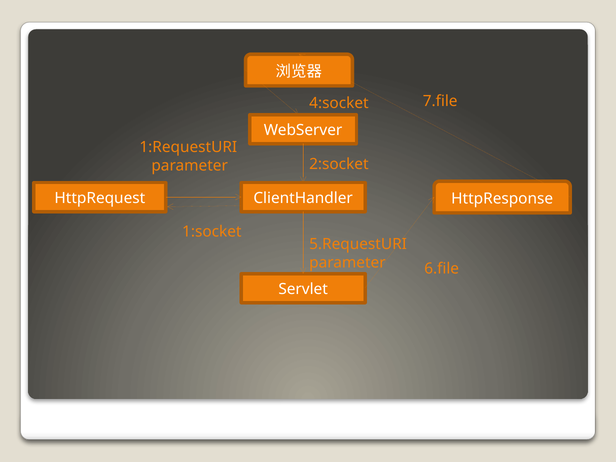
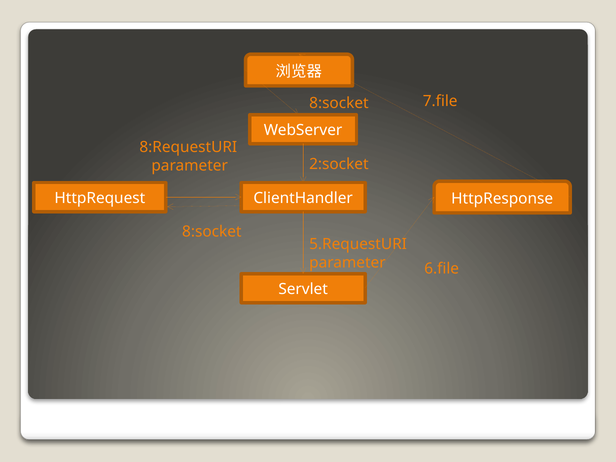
4:socket: 4:socket -> 8:socket (339, 103)
1:RequestURI: 1:RequestURI -> 8:RequestURI (188, 147)
1:socket: 1:socket -> 8:socket (212, 232)
